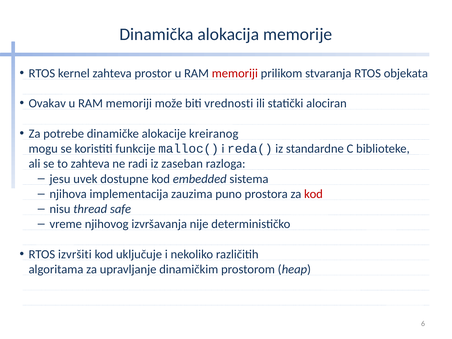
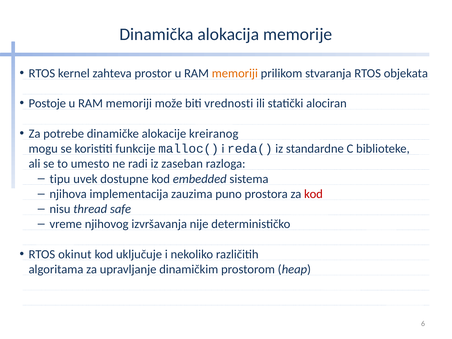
memoriji colour: red -> orange (235, 73)
Ovakav: Ovakav -> Postoje (47, 103)
to zahteva: zahteva -> umesto (90, 164)
jesu: jesu -> tipu (60, 179)
izvršiti: izvršiti -> okinut (75, 254)
